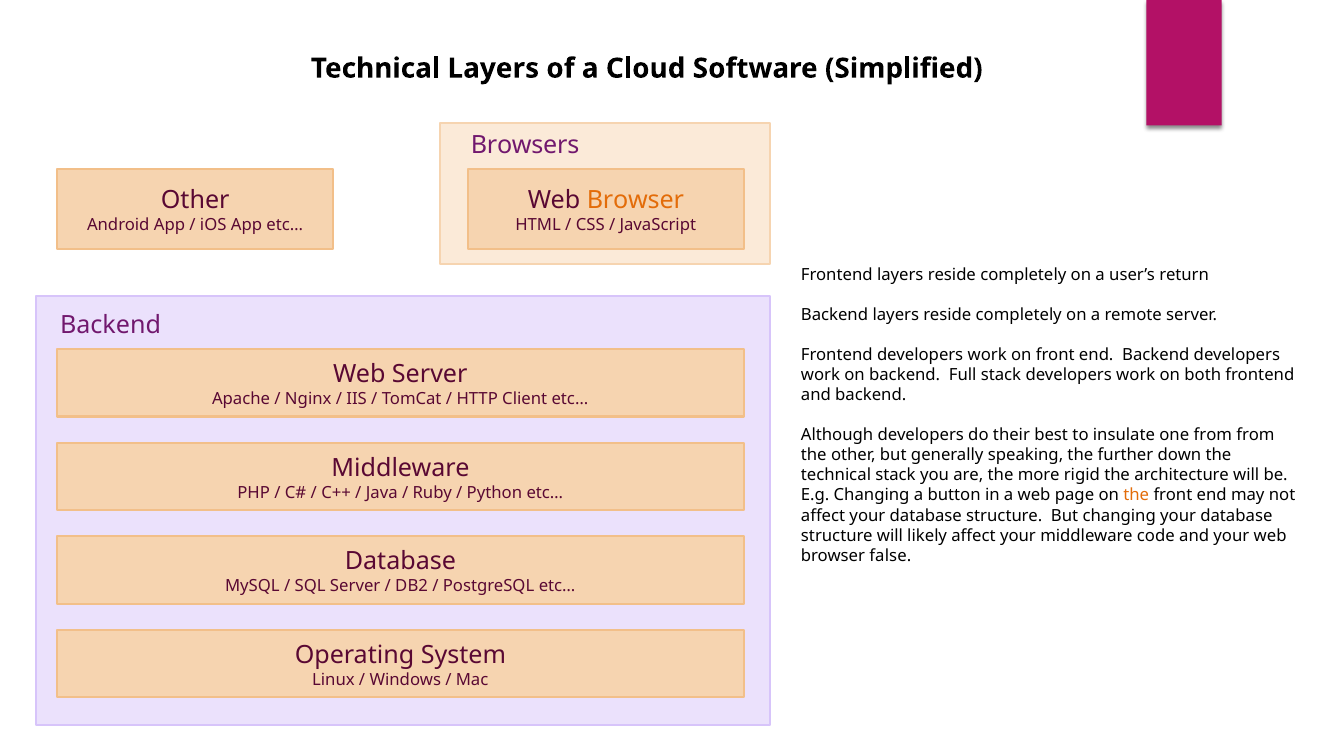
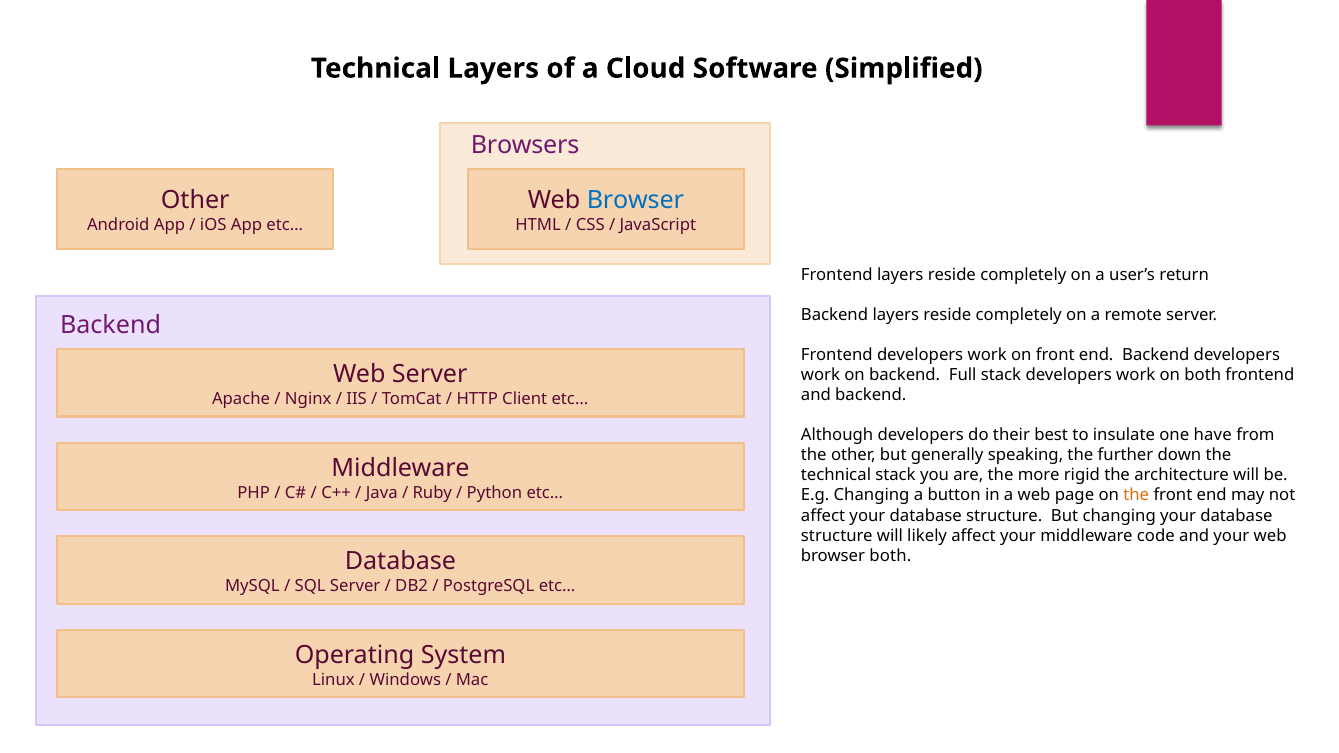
Browser colour: orange -> blue (635, 200)
one from: from -> have (1213, 435)
browser false: false -> both (890, 556)
